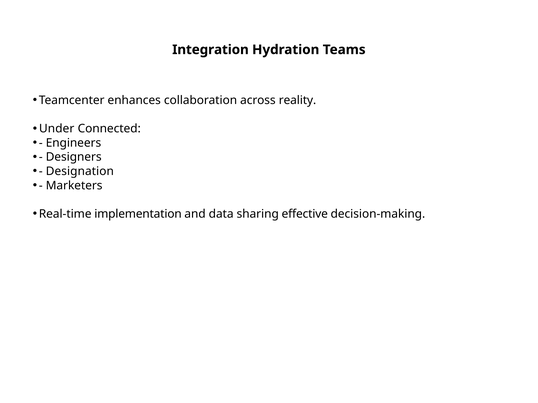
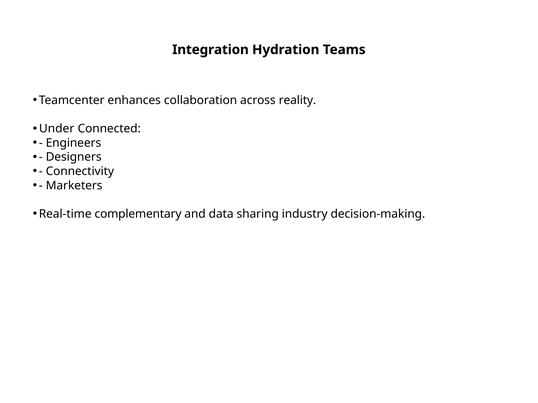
Designation: Designation -> Connectivity (80, 171)
implementation: implementation -> complementary (138, 214)
effective: effective -> industry (305, 214)
